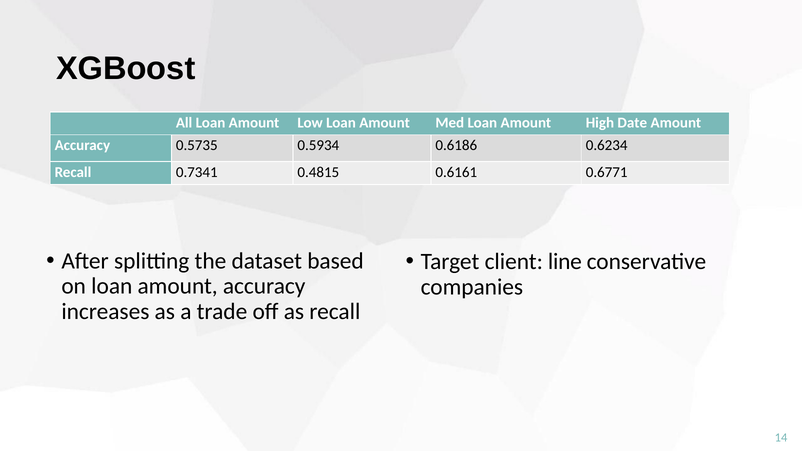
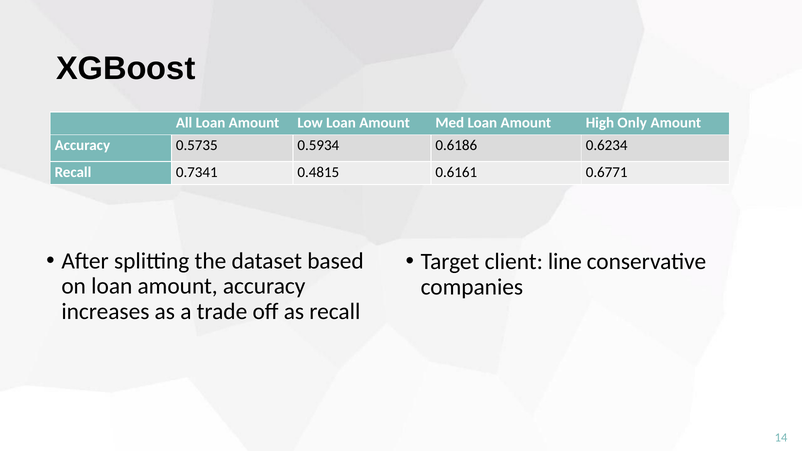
Date: Date -> Only (632, 123)
